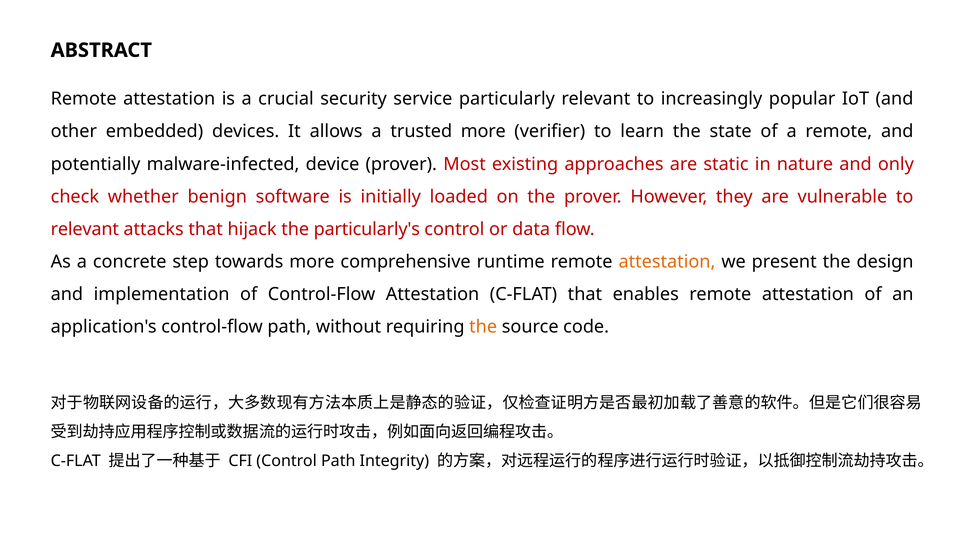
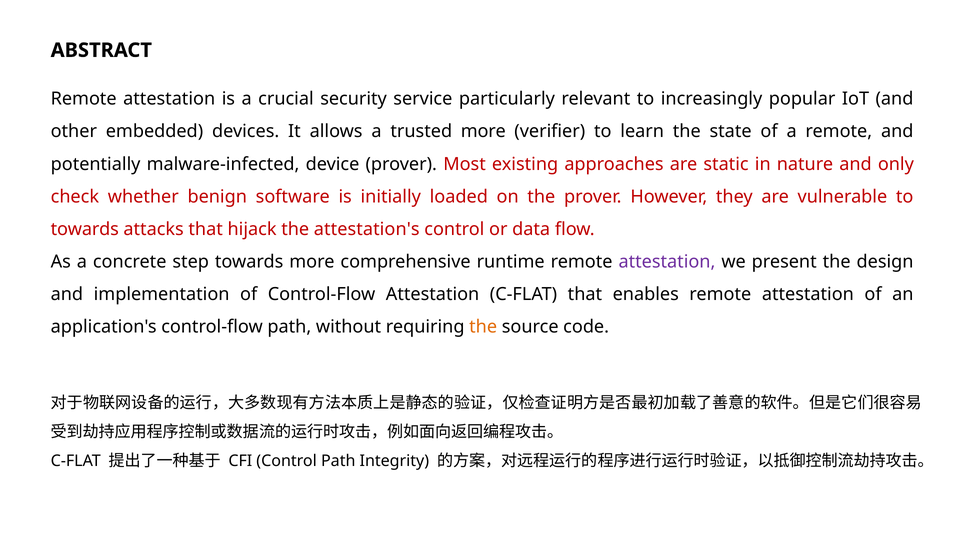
relevant: relevant -> towards (85, 229)
particularly's: particularly's -> attestation's (367, 229)
attestation colour: orange -> purple (667, 262)
